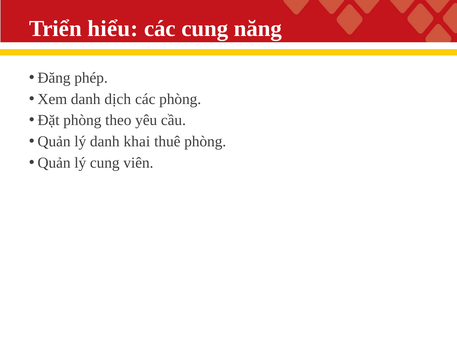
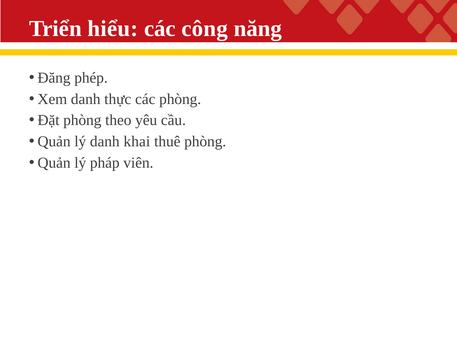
các cung: cung -> công (205, 29)
dịch: dịch -> thực (118, 99)
lý cung: cung -> pháp (105, 163)
